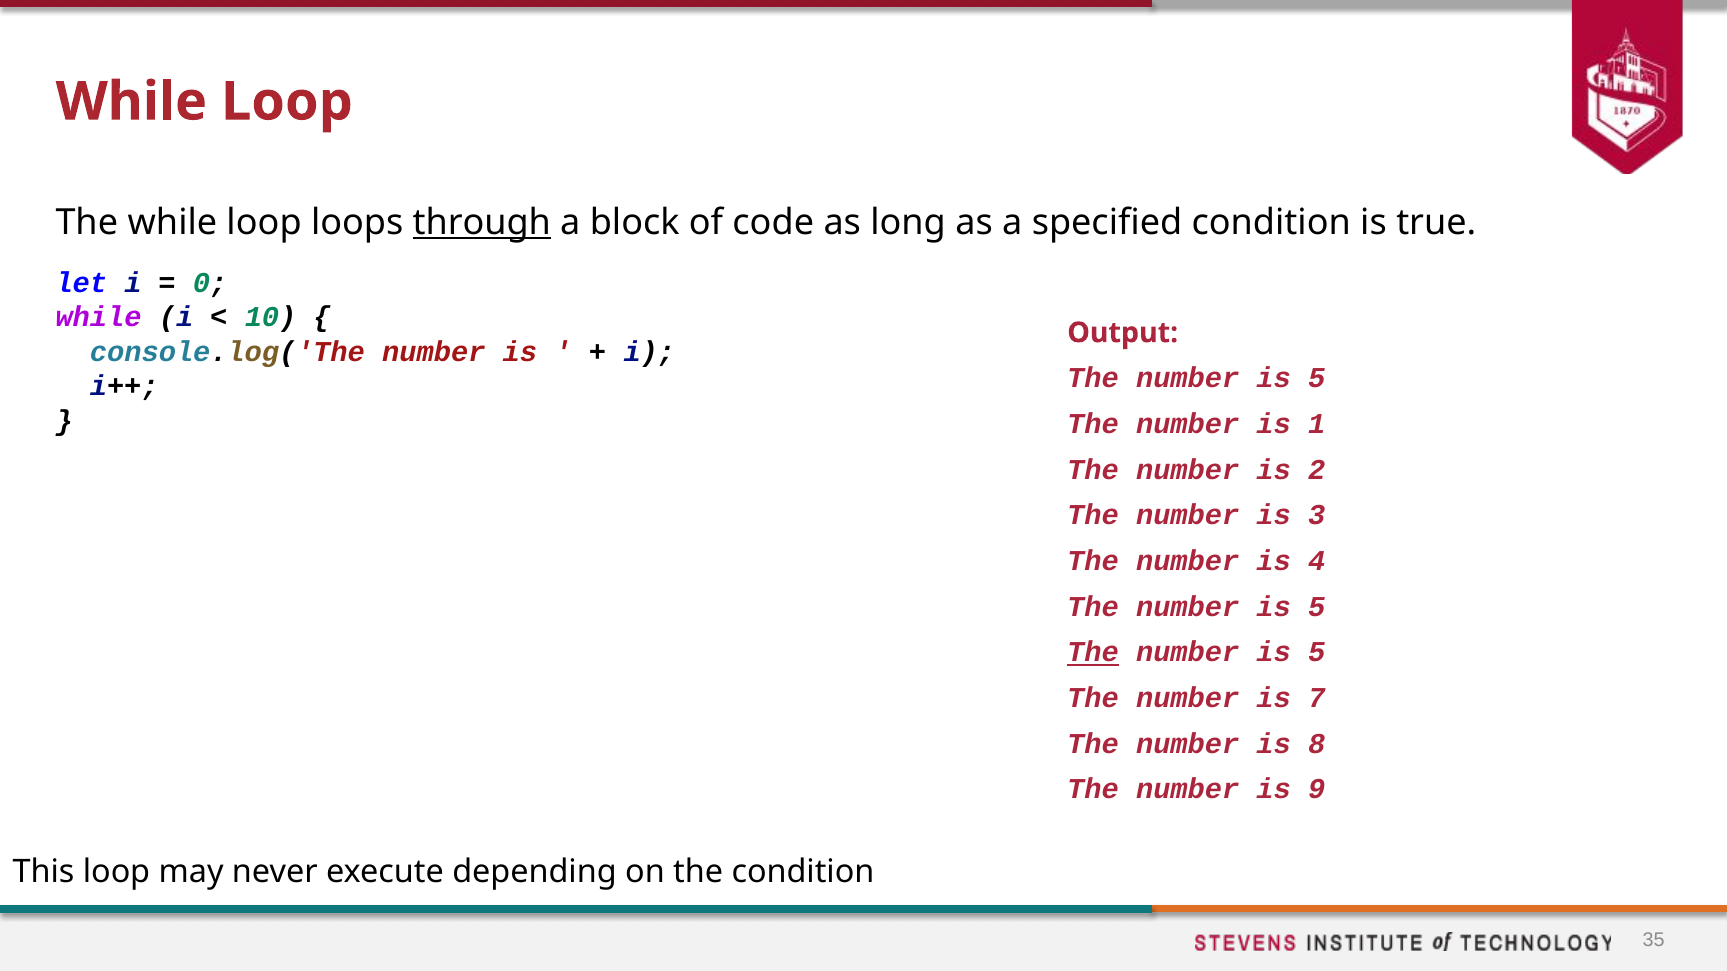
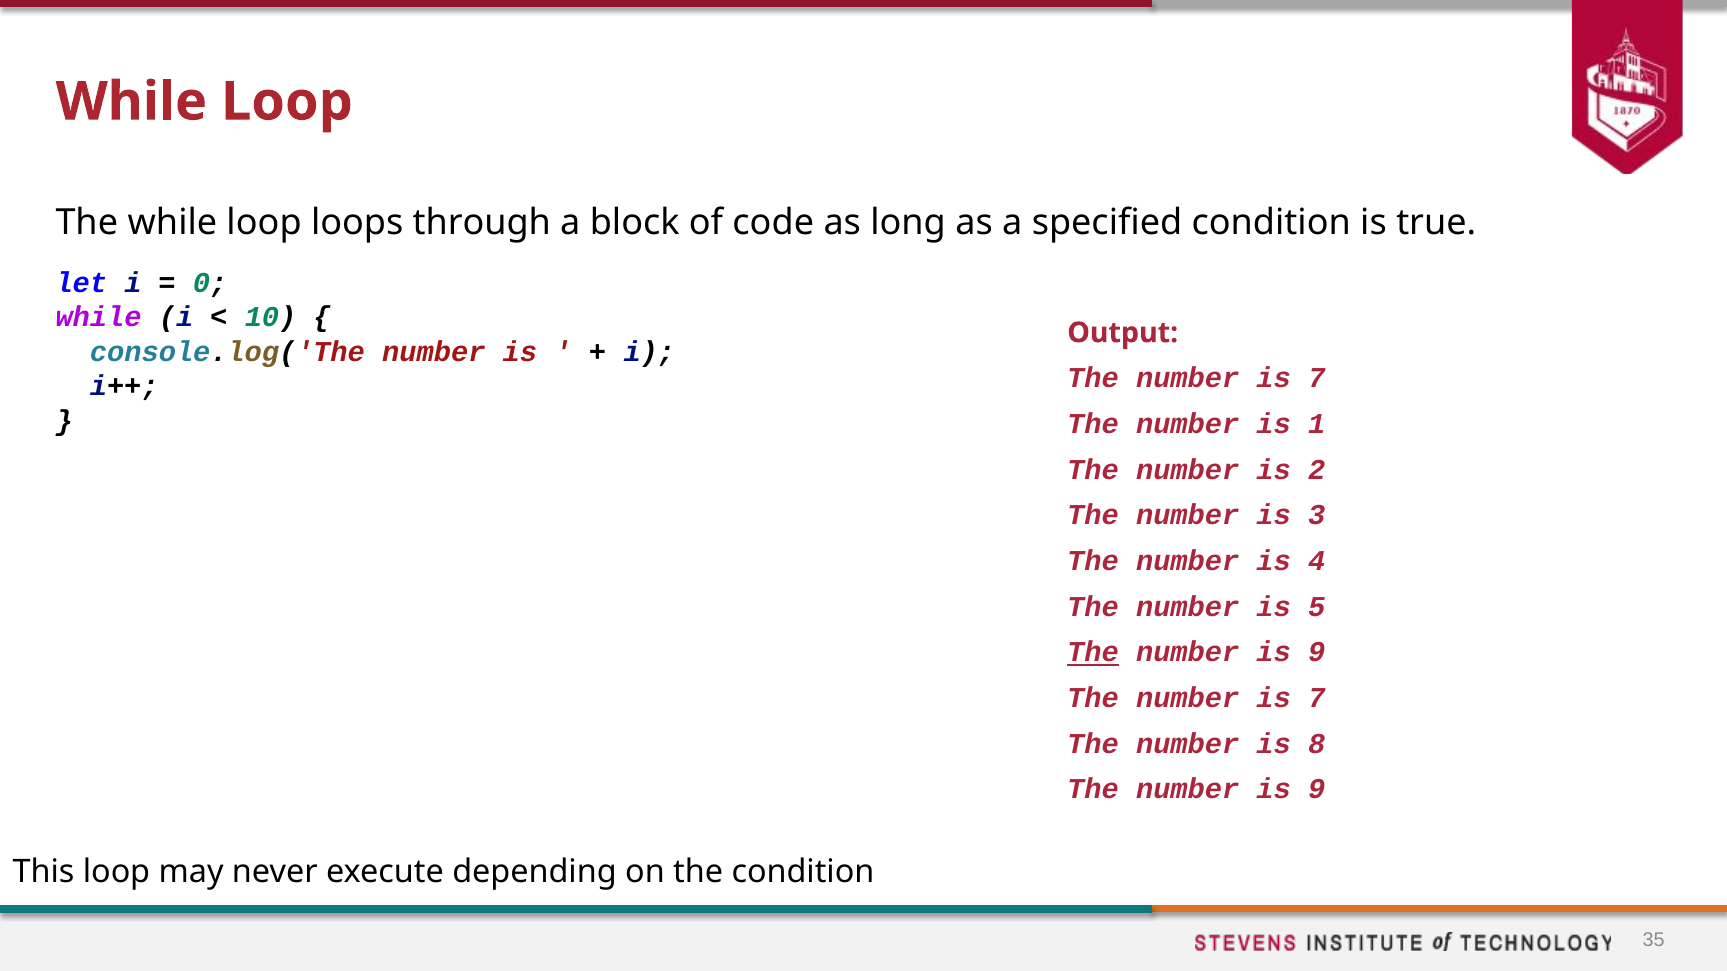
through underline: present -> none (482, 223)
5: 5 -> 7 (1317, 379)
5: 5 -> 9 (1317, 653)
